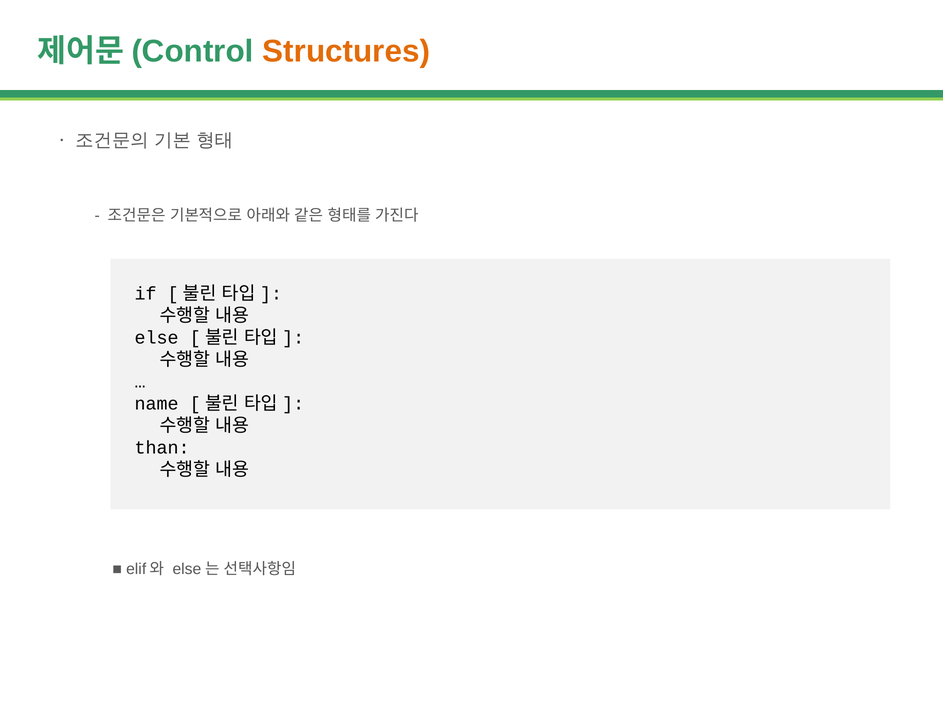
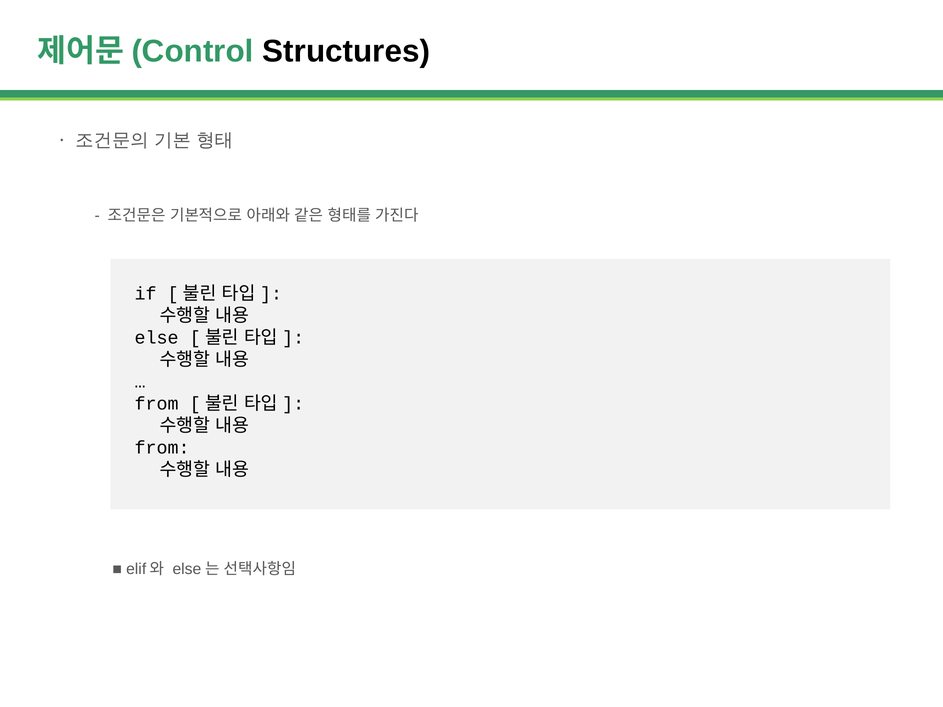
Structures colour: orange -> black (346, 52)
name: name -> from (157, 404)
than: than -> from (162, 448)
